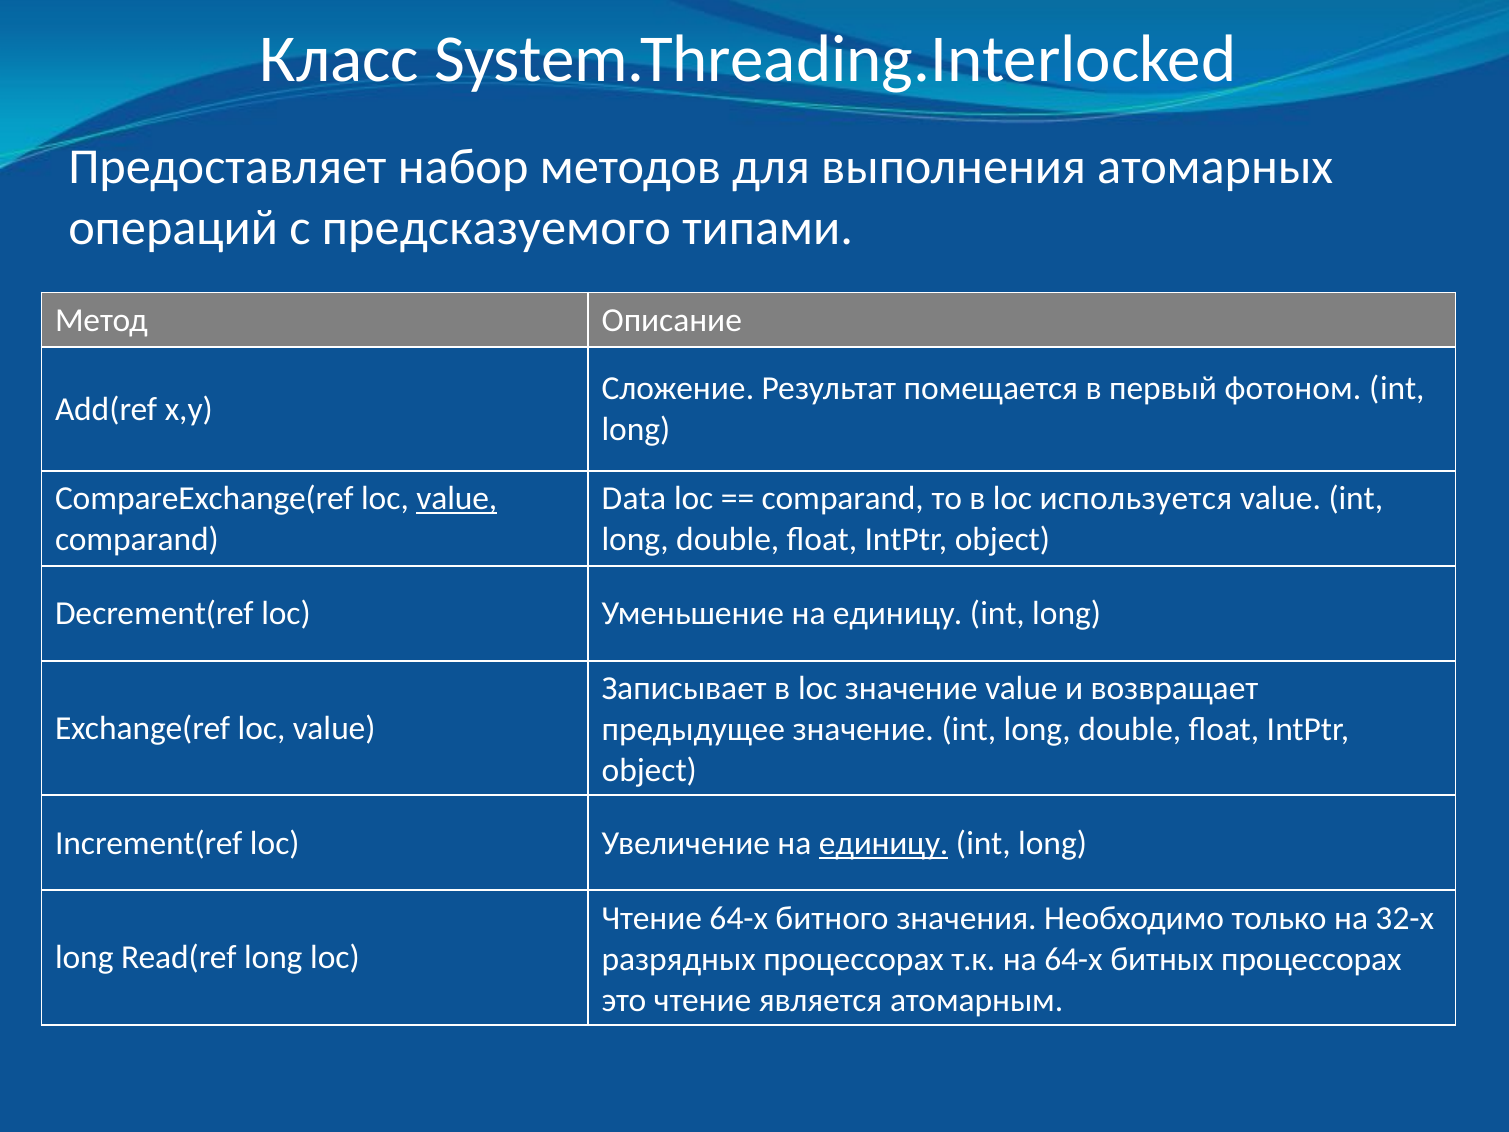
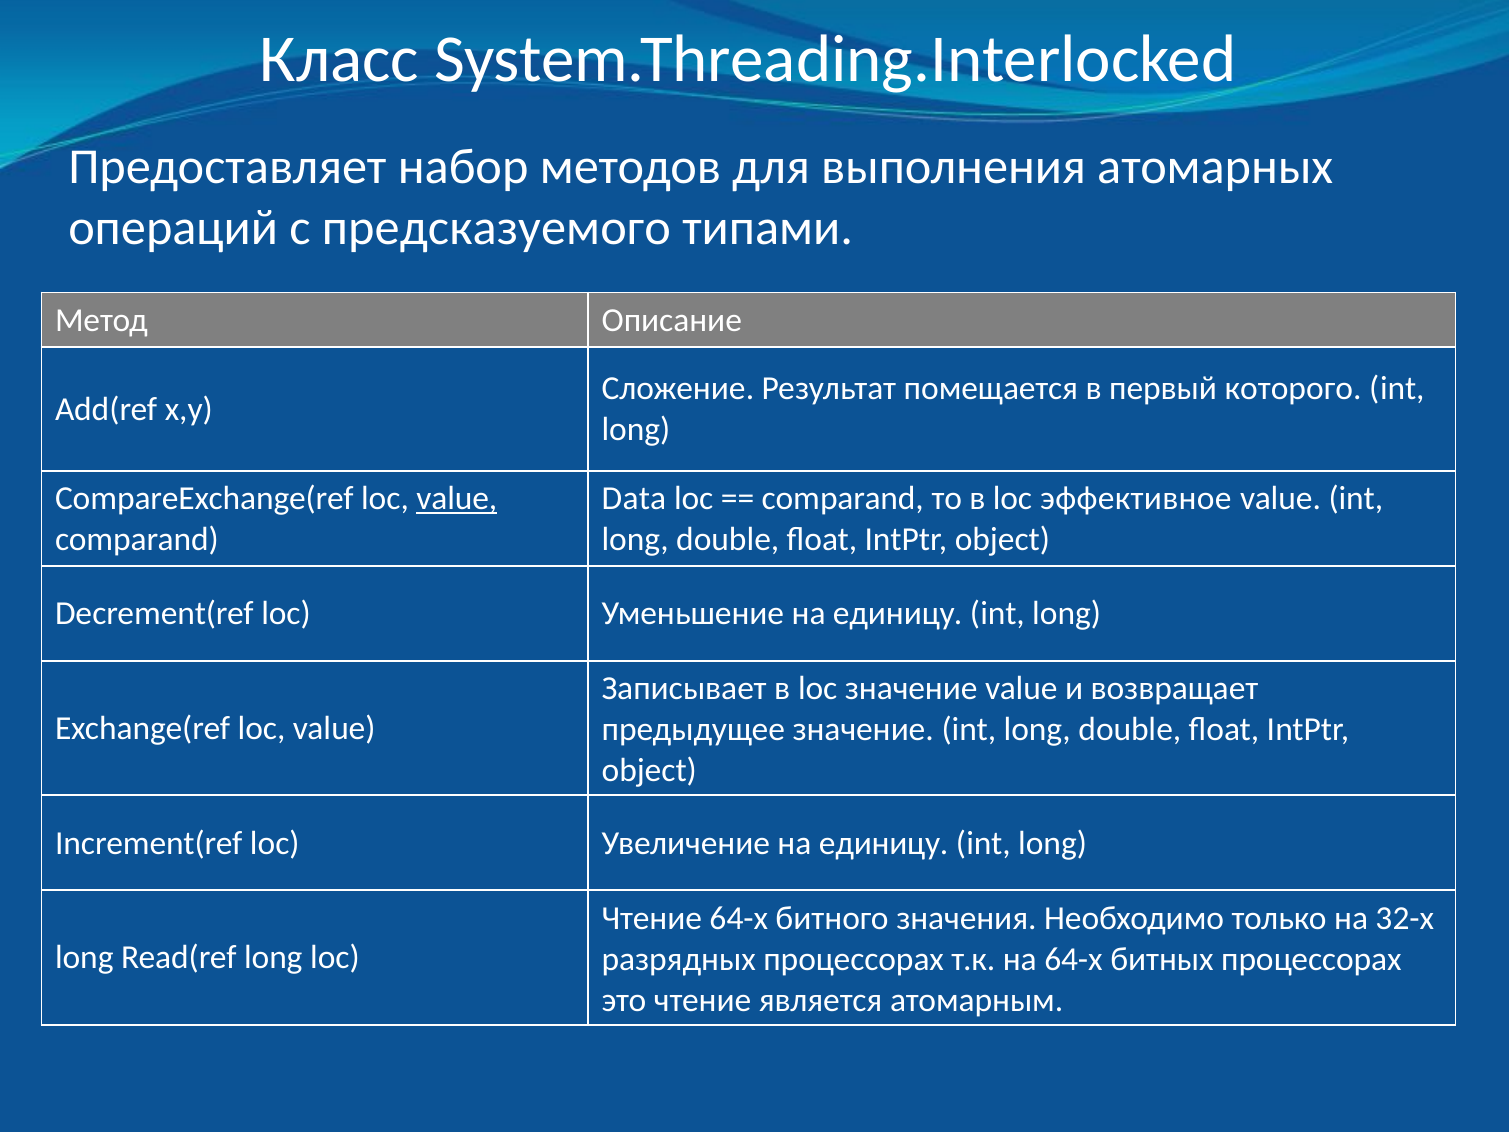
фотоном: фотоном -> которого (1293, 389)
используется: используется -> эффективное (1136, 498)
единицу underline: present -> none (884, 843)
